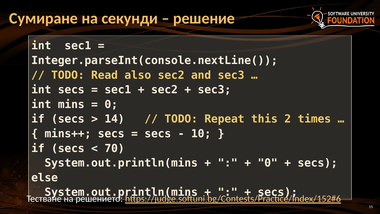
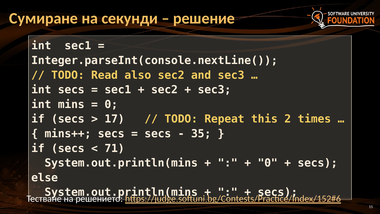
14: 14 -> 17 (115, 119)
10: 10 -> 35 (201, 134)
70: 70 -> 71 (115, 148)
